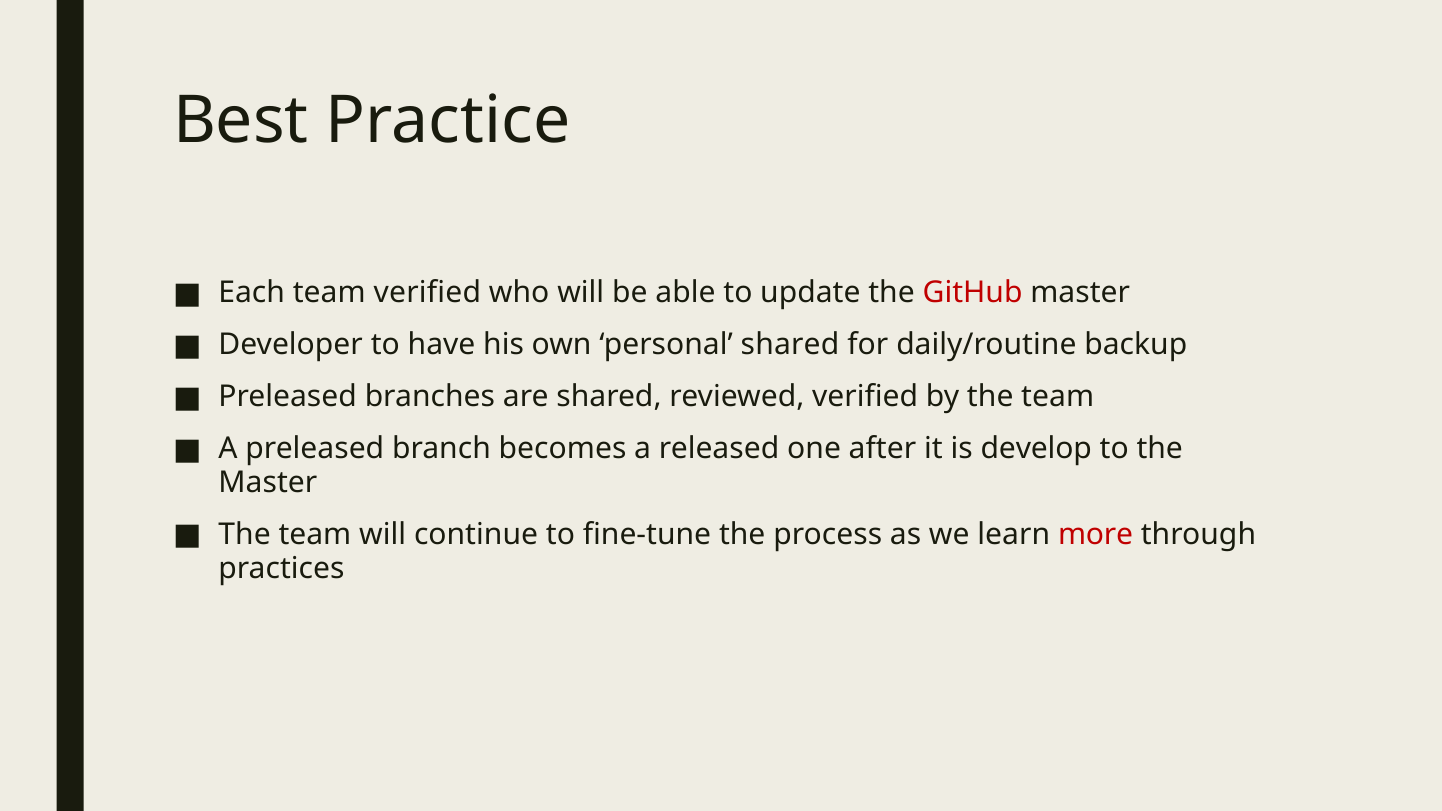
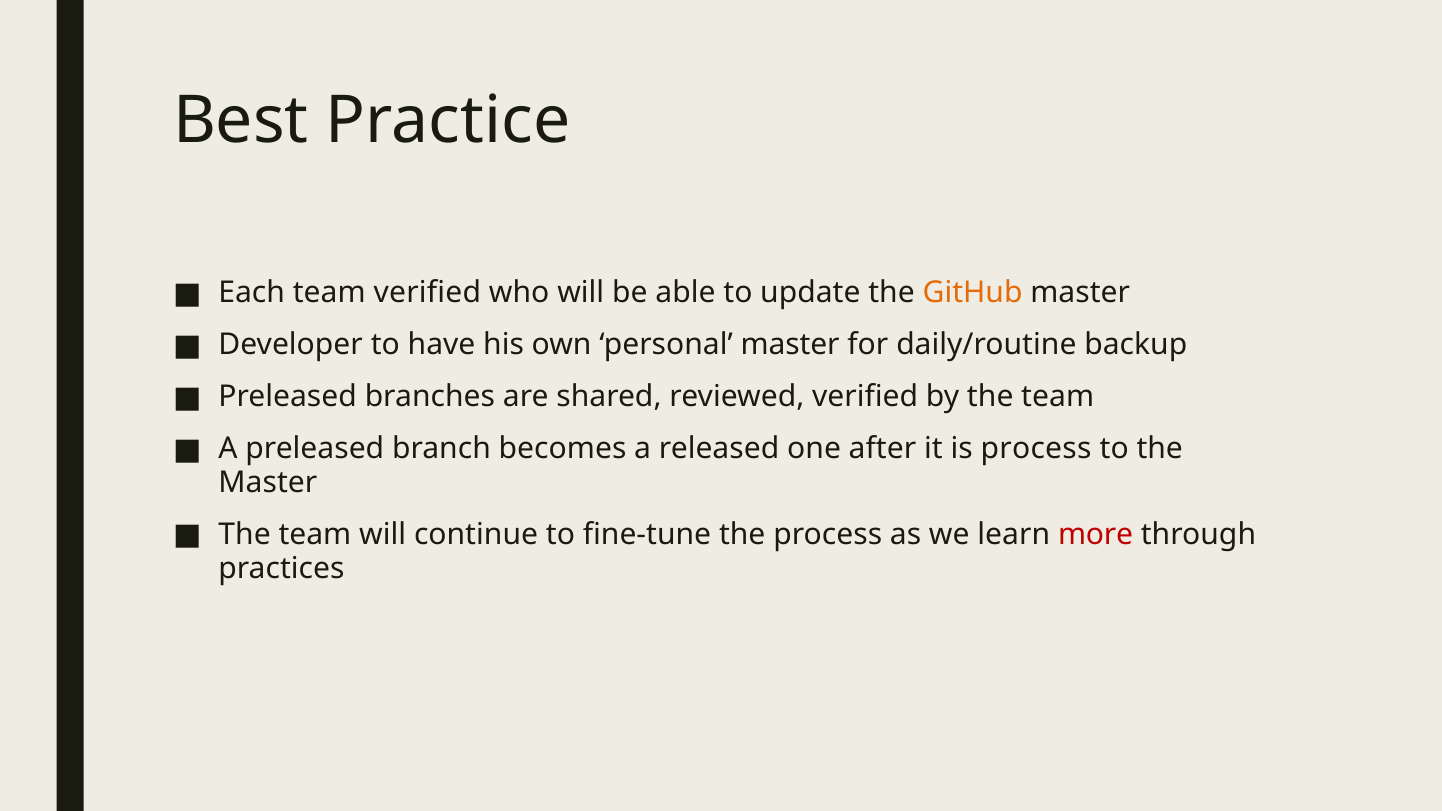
GitHub colour: red -> orange (973, 293)
personal shared: shared -> master (790, 345)
is develop: develop -> process (1036, 449)
